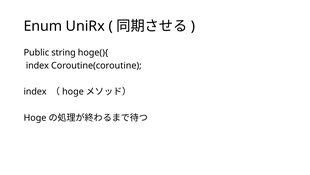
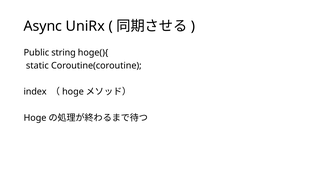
Enum: Enum -> Async (43, 26)
index: index -> static (37, 65)
